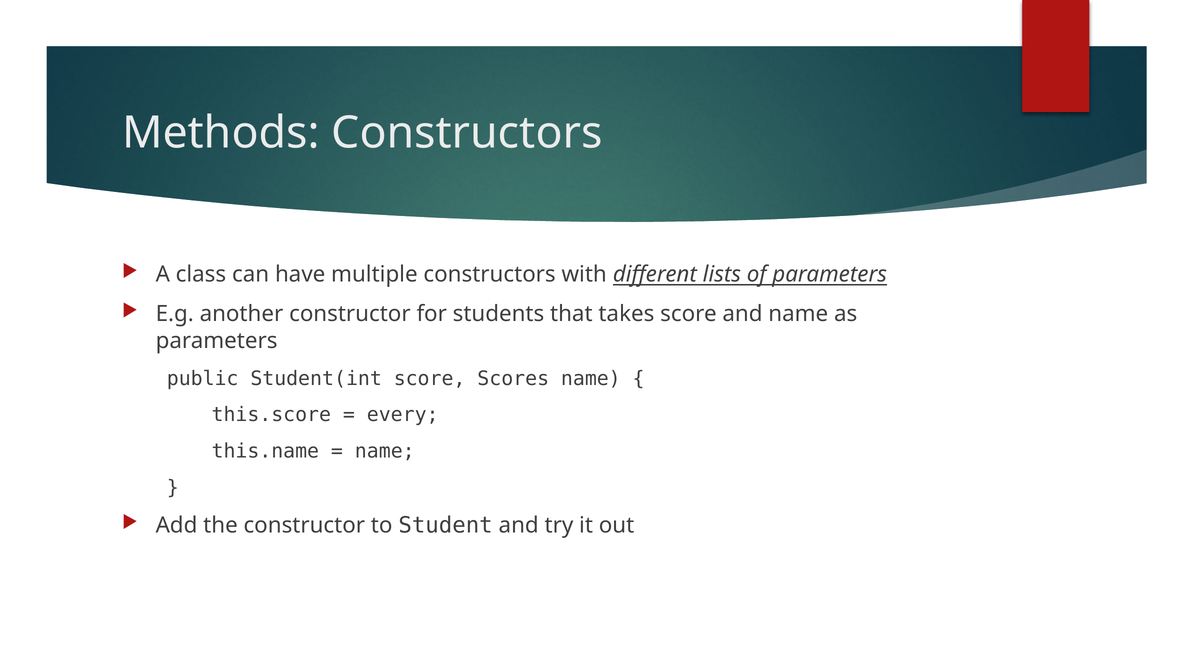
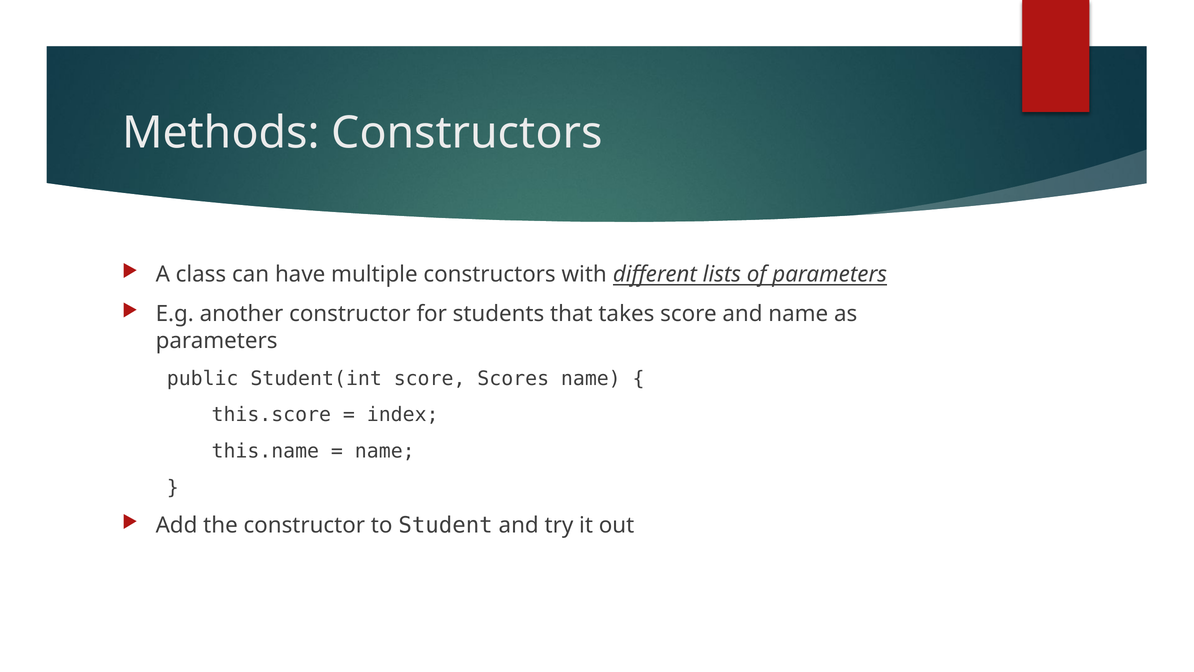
every: every -> index (403, 415)
